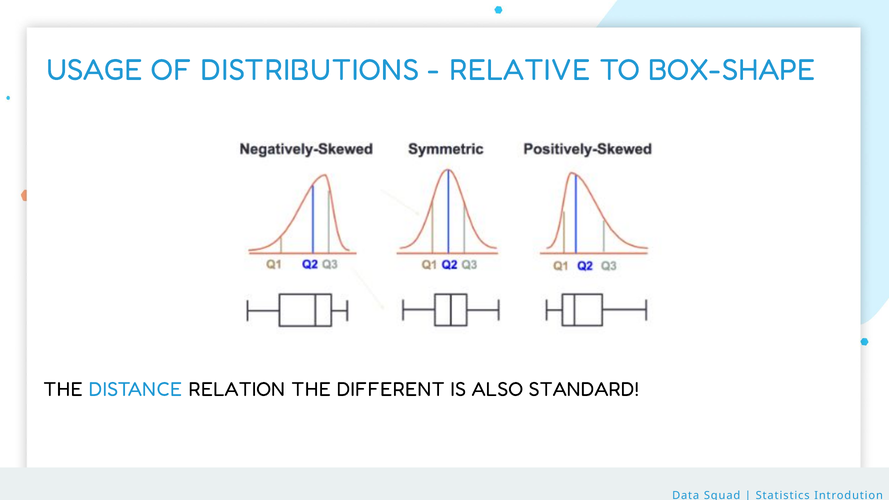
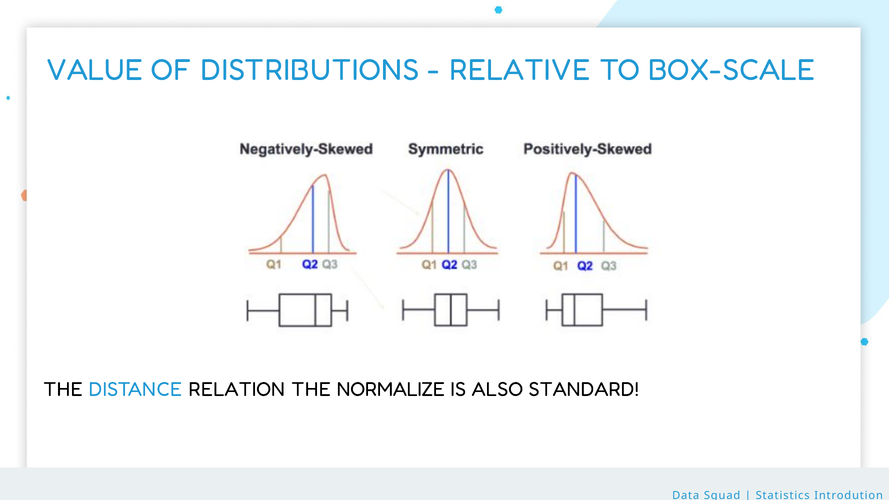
USAGE: USAGE -> VALUE (94, 70)
BOX-SHAPE: BOX-SHAPE -> BOX-SCALE (732, 70)
DIFFERENT: DIFFERENT -> NORMALIZE (391, 389)
